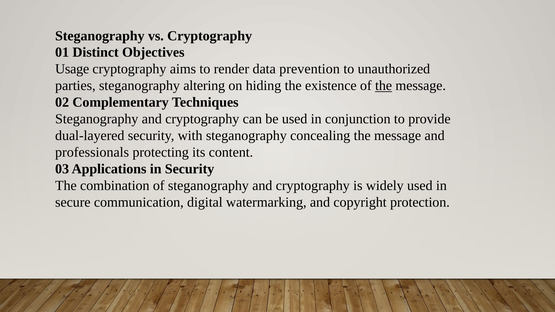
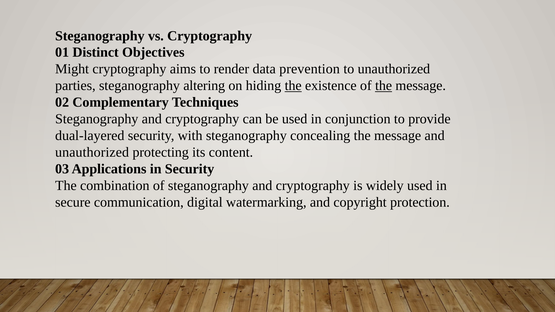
Usage: Usage -> Might (72, 69)
the underline: none -> present (293, 86)
professionals: professionals -> unauthorized (92, 152)
